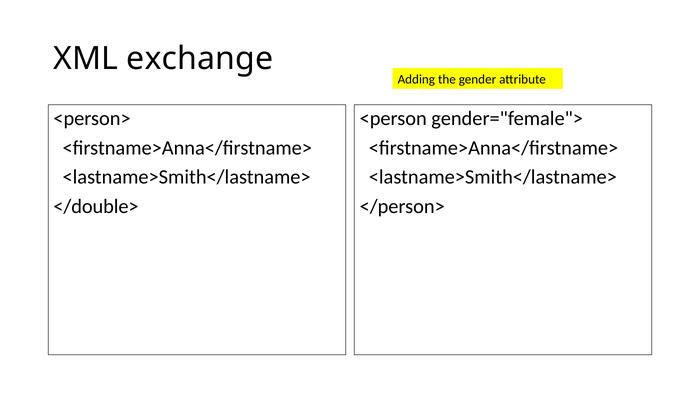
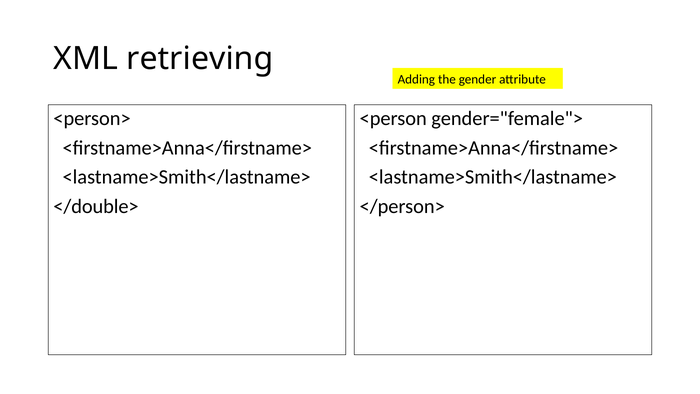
exchange: exchange -> retrieving (200, 59)
